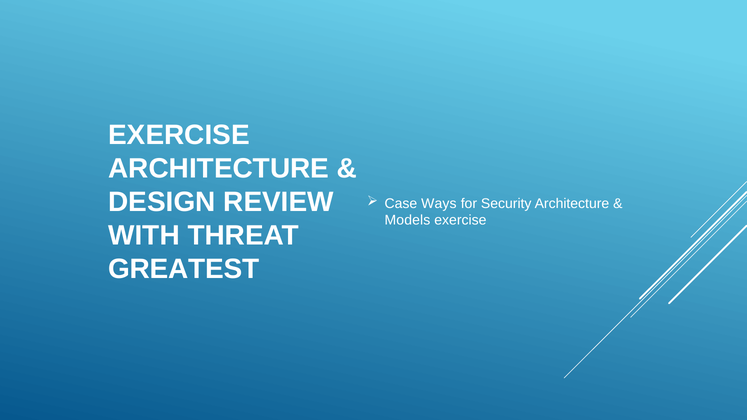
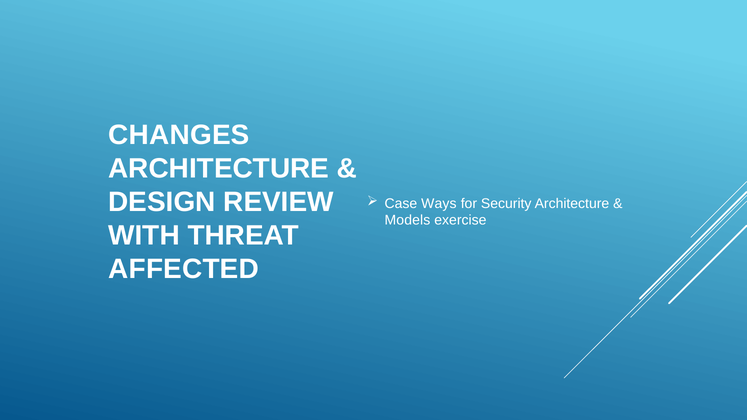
EXERCISE: EXERCISE -> CHANGES (179, 135)
GREATEST: GREATEST -> AFFECTED (184, 269)
